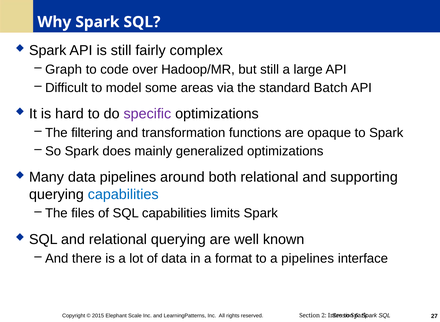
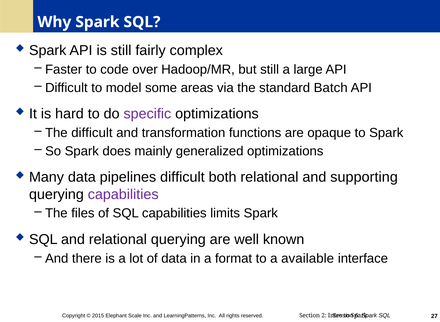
Graph: Graph -> Faster (64, 69)
The filtering: filtering -> difficult (92, 133)
pipelines around: around -> difficult (182, 177)
capabilities colour: blue -> purple (123, 194)
a pipelines: pipelines -> available (308, 258)
